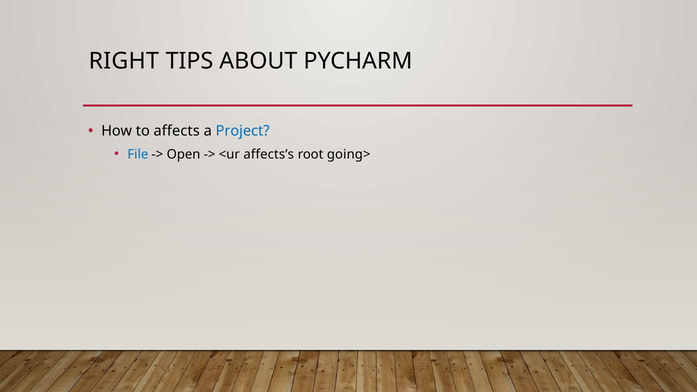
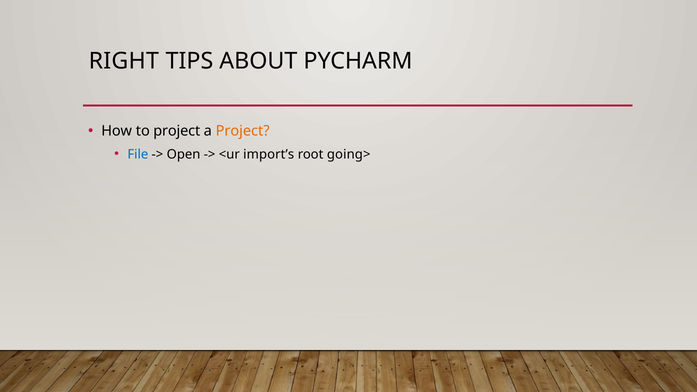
to affects: affects -> project (177, 131)
Project colour: blue -> orange (243, 131)
affects’s: affects’s -> import’s (269, 154)
